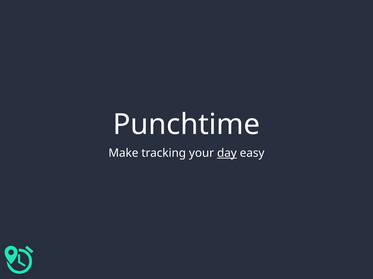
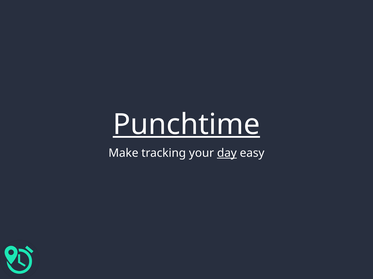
Punchtime underline: none -> present (186, 125)
